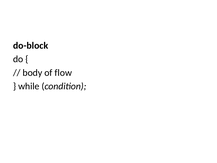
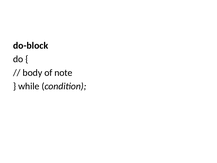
flow: flow -> note (63, 73)
